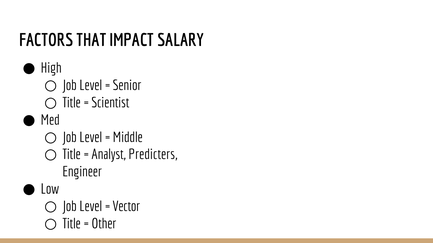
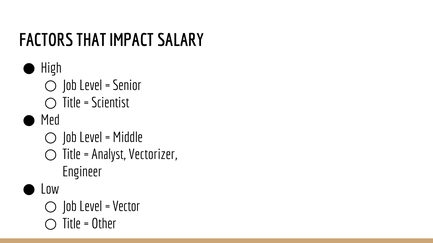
Predicters: Predicters -> Vectorizer (153, 155)
